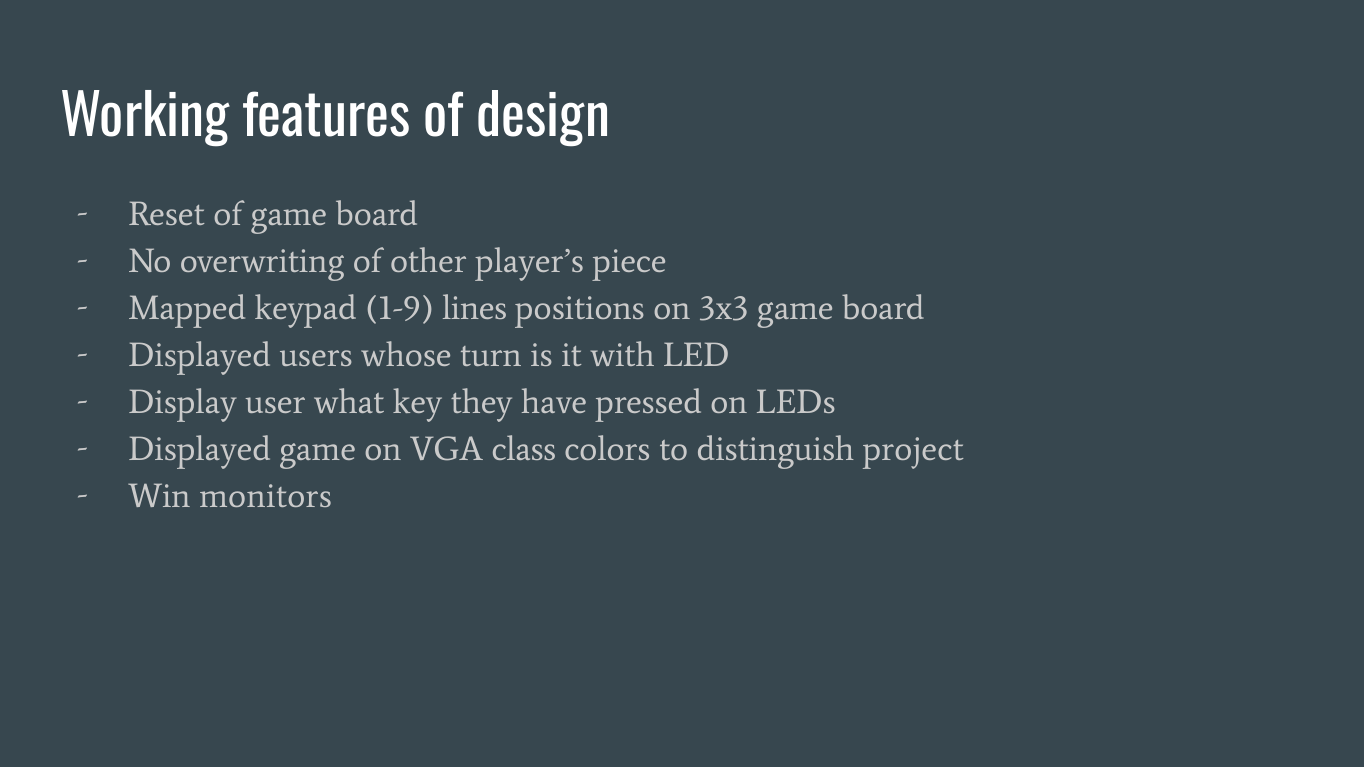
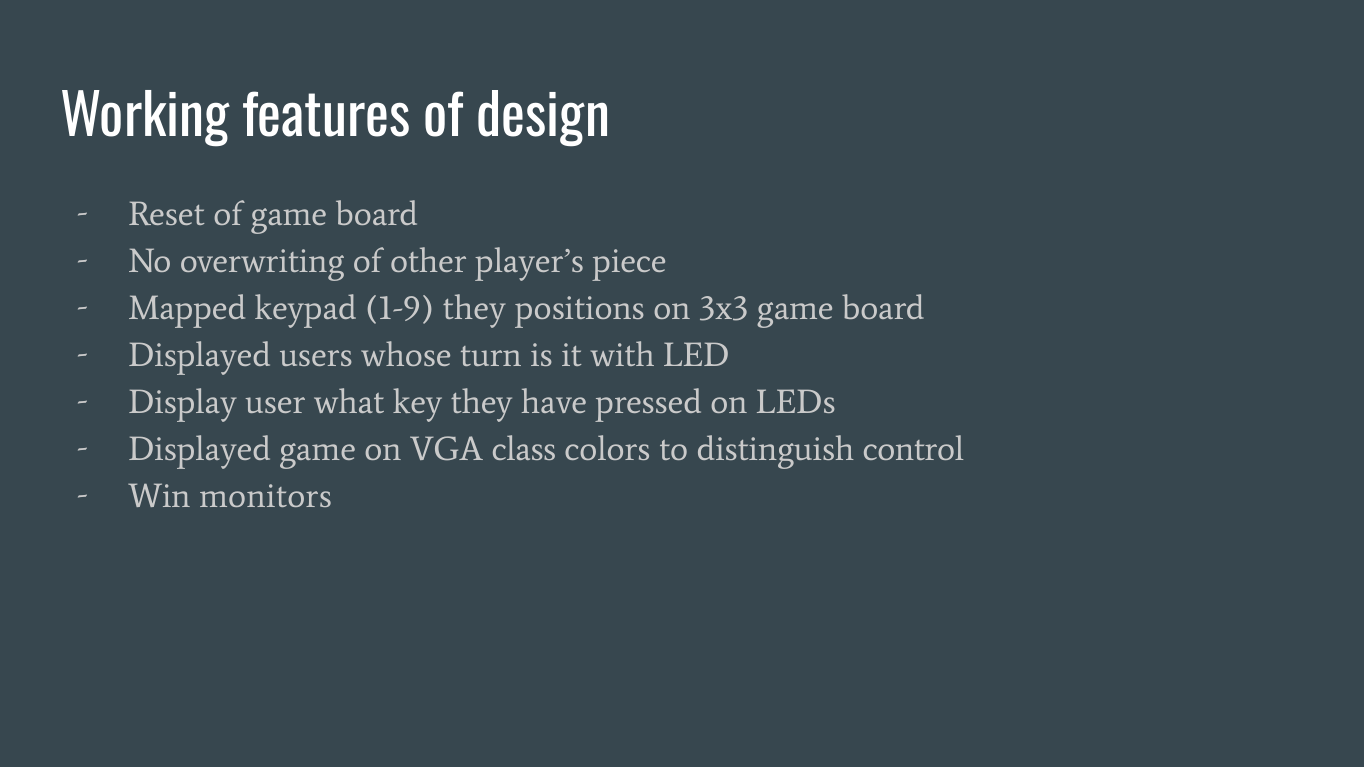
1-9 lines: lines -> they (474, 309)
project: project -> control (913, 450)
